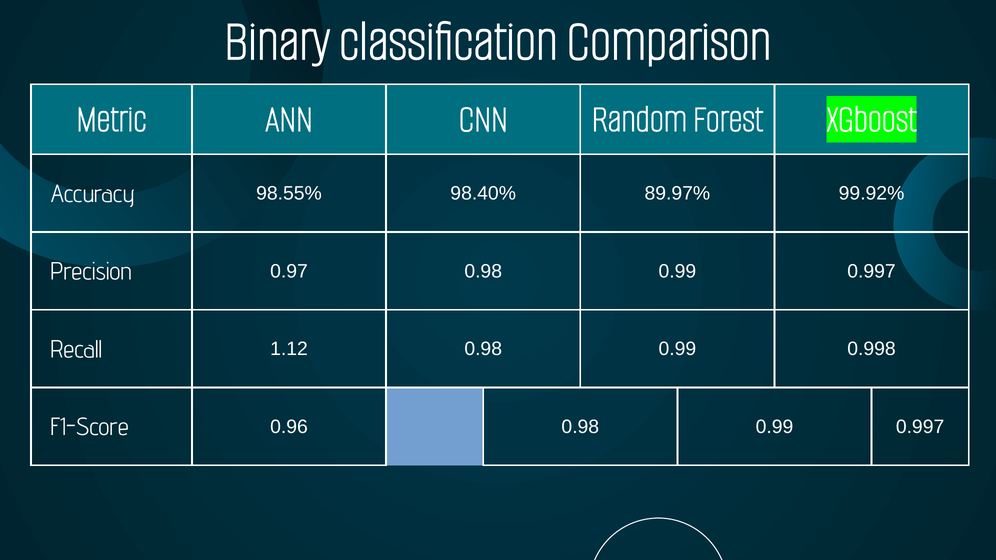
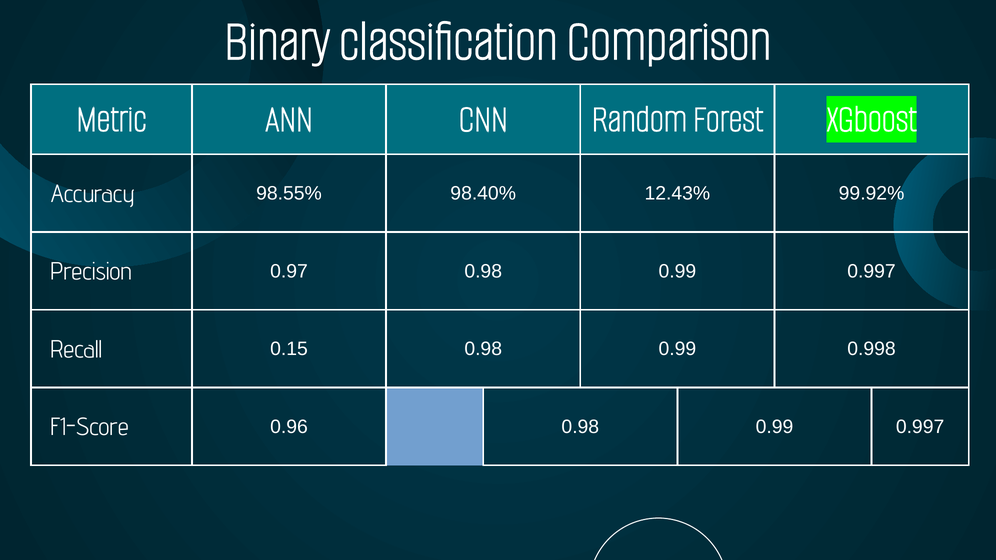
89.97%: 89.97% -> 12.43% (677, 194)
1.12: 1.12 -> 0.15 (289, 349)
